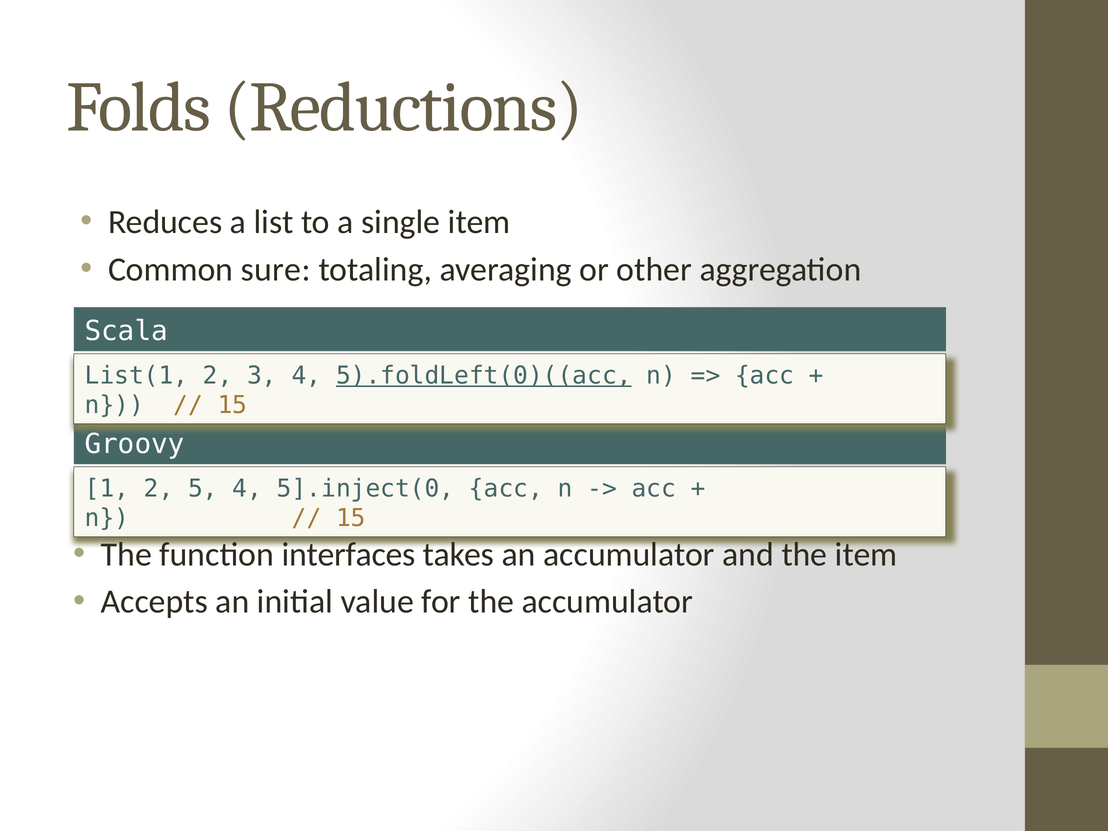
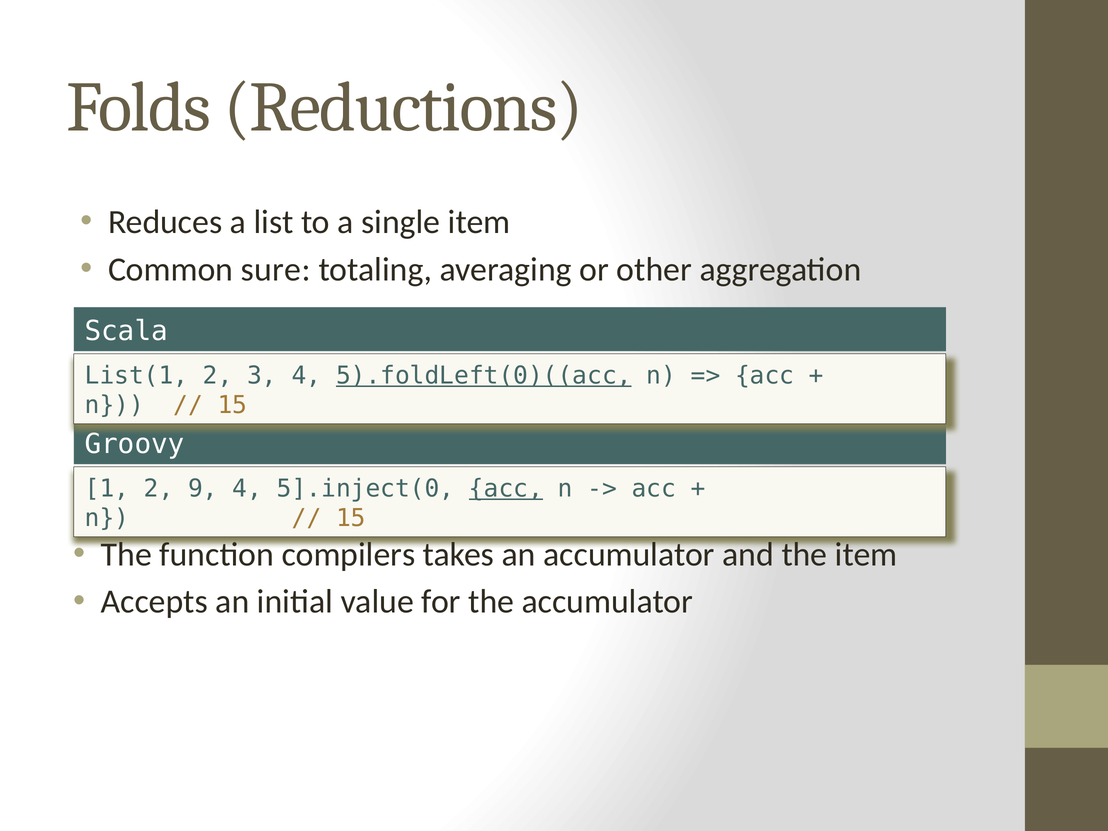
5: 5 -> 9 (203, 489)
acc underline: none -> present (506, 489)
interfaces: interfaces -> compilers (348, 554)
